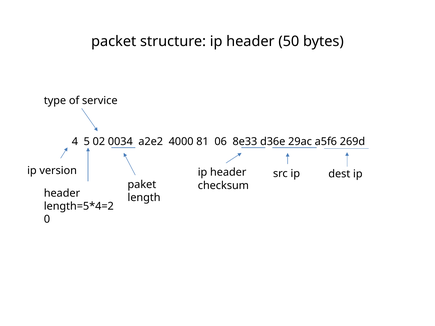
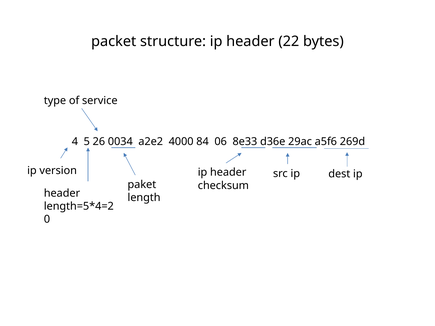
50: 50 -> 22 (289, 41)
02: 02 -> 26 (99, 142)
81: 81 -> 84 (203, 142)
